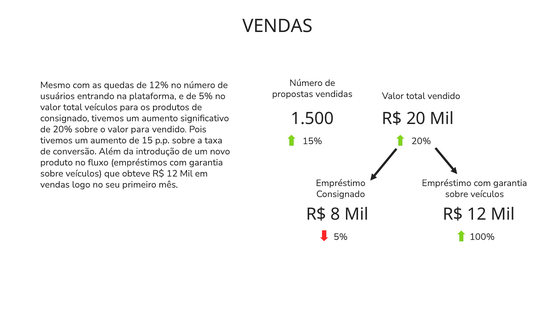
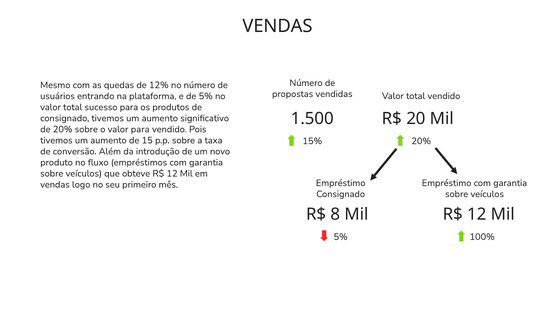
total veículos: veículos -> sucesso (101, 107)
